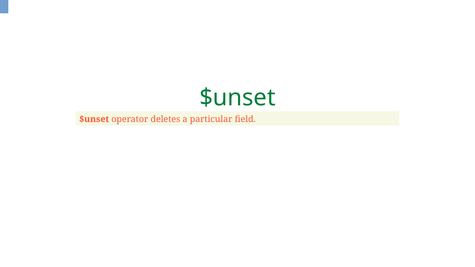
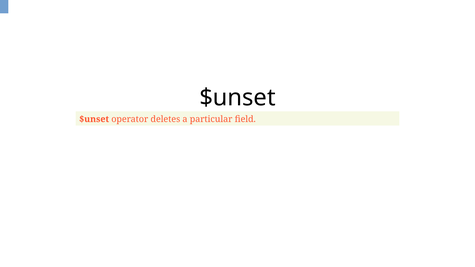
$unset colour: green -> black (237, 98)
